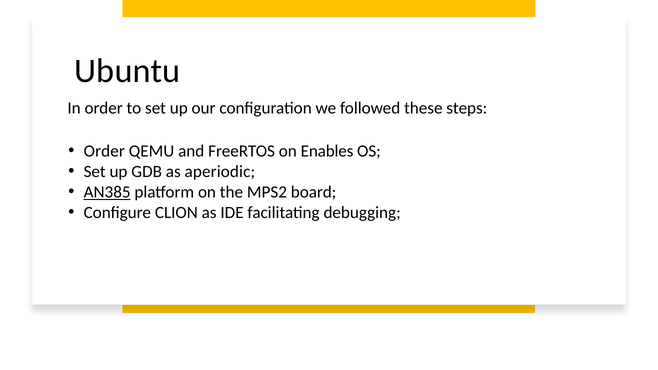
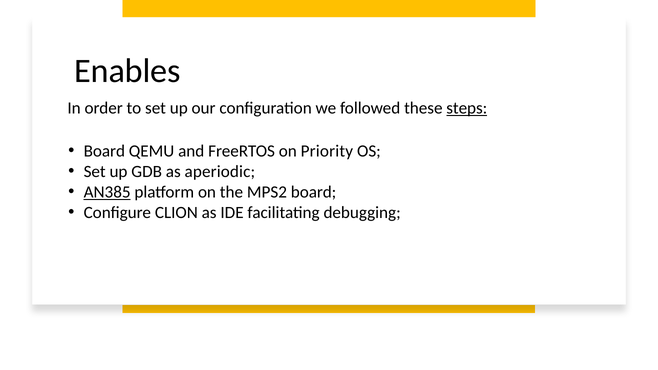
Ubuntu: Ubuntu -> Enables (127, 71)
steps underline: none -> present (467, 108)
Order: Order -> Board (104, 151)
Enables: Enables -> Priority (327, 151)
